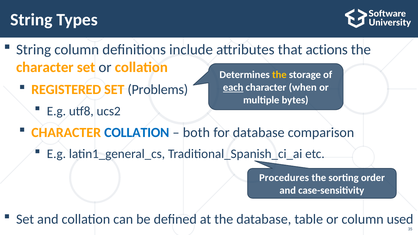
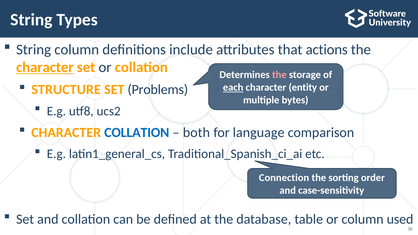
character underline: none -> present (45, 67)
the colour: yellow -> pink (279, 75)
REGISTERED: REGISTERED -> STRUCTURE (66, 90)
when: when -> entity (303, 87)
for database: database -> language (259, 133)
Procedures: Procedures -> Connection (284, 178)
